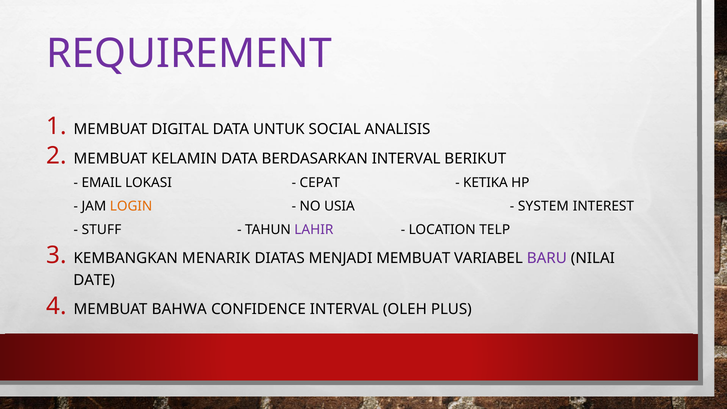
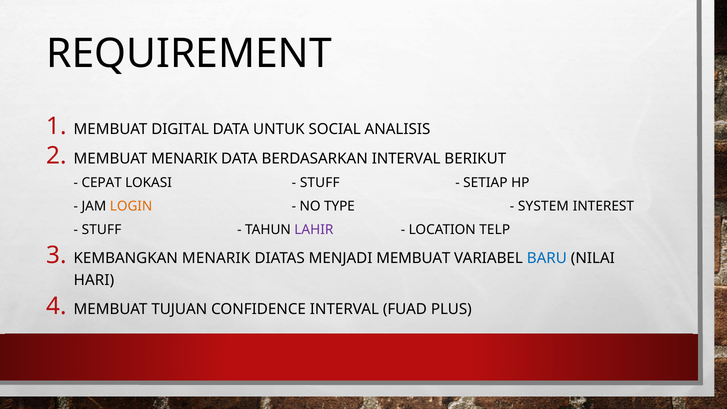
REQUIREMENT colour: purple -> black (189, 54)
MEMBUAT KELAMIN: KELAMIN -> MENARIK (184, 159)
EMAIL: EMAIL -> CEPAT (102, 183)
CEPAT: CEPAT -> STUFF (320, 183)
KETIKA: KETIKA -> SETIAP (485, 183)
USIA: USIA -> TYPE (339, 206)
BARU colour: purple -> blue (547, 258)
DATE: DATE -> HARI (94, 280)
BAHWA: BAHWA -> TUJUAN (179, 309)
OLEH: OLEH -> FUAD (405, 309)
